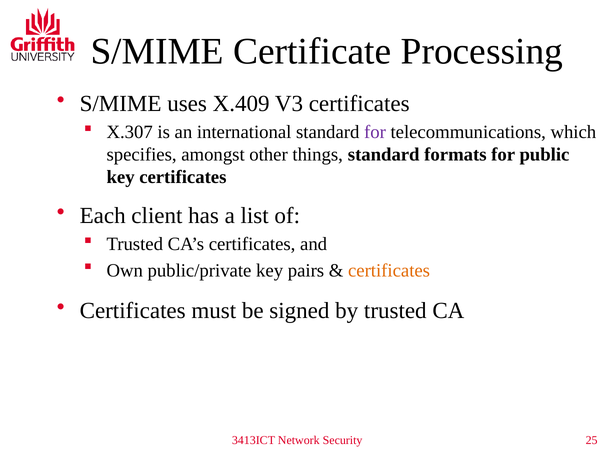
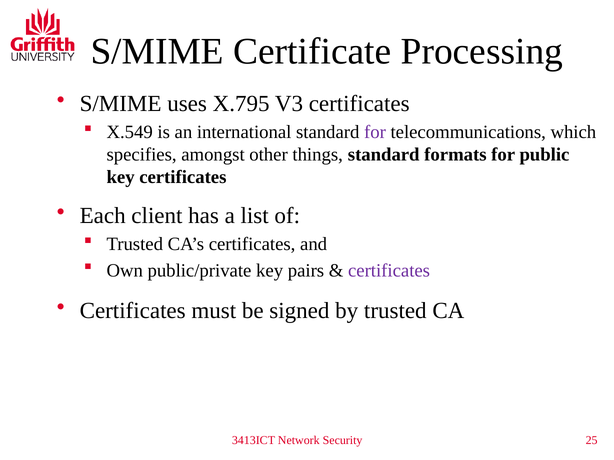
X.409: X.409 -> X.795 (241, 104)
X.307: X.307 -> X.549 (130, 132)
certificates colour: orange -> purple (389, 271)
